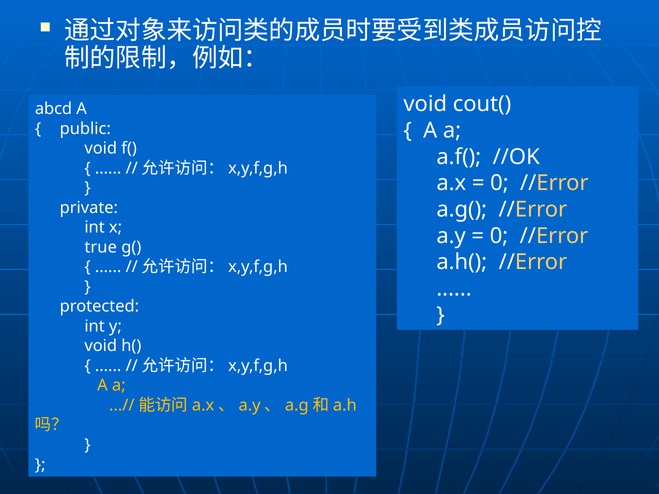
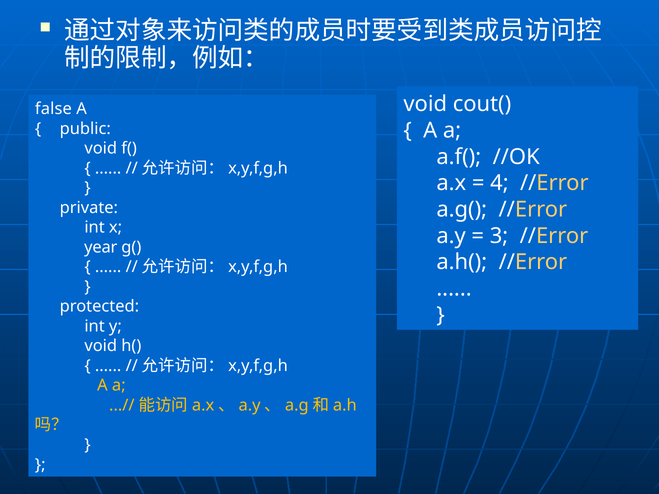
abcd: abcd -> false (53, 109)
0: 0 -> 4 (499, 183)
0: 0 -> 3 (499, 236)
true: true -> year (101, 247)
